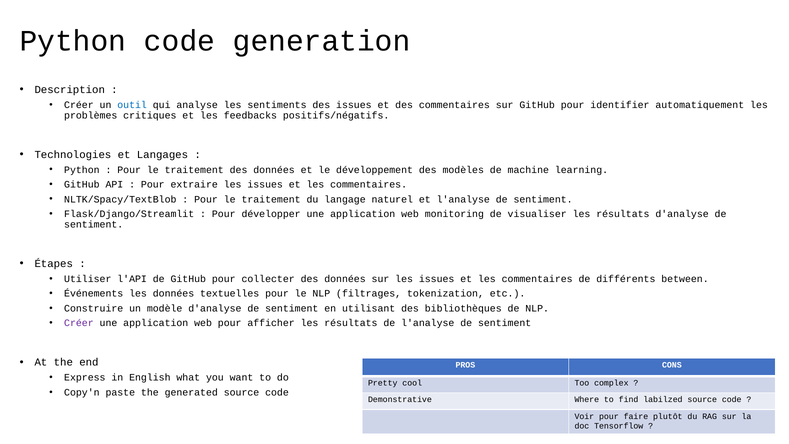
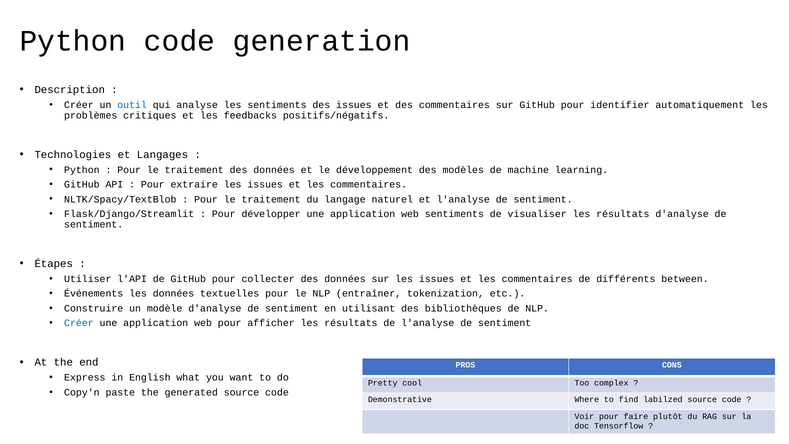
web monitoring: monitoring -> sentiments (454, 214)
filtrages: filtrages -> entraîner (369, 294)
Créer colour: purple -> blue (79, 323)
